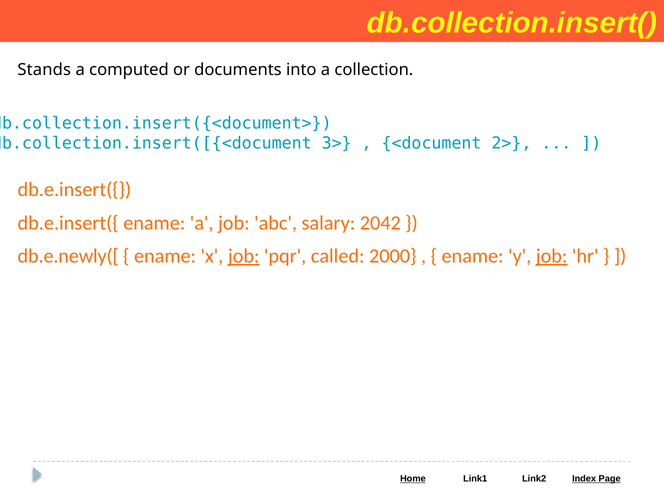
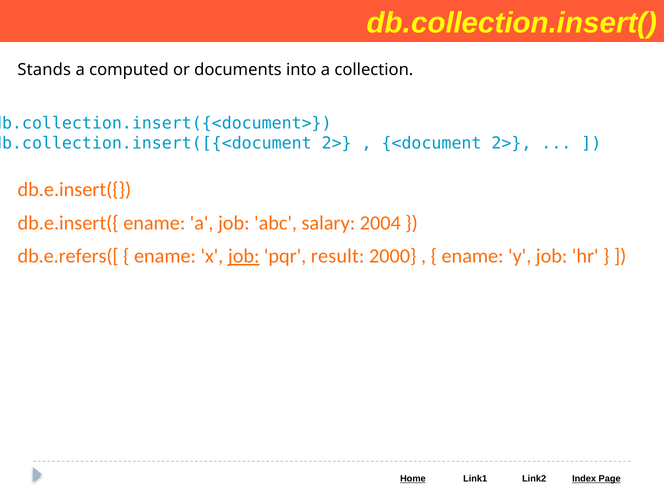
3>: 3> -> 2> (337, 143)
2042: 2042 -> 2004 (380, 223)
db.e.newly([: db.e.newly([ -> db.e.refers([ (68, 256)
called: called -> result (338, 256)
job underline: present -> none (552, 256)
